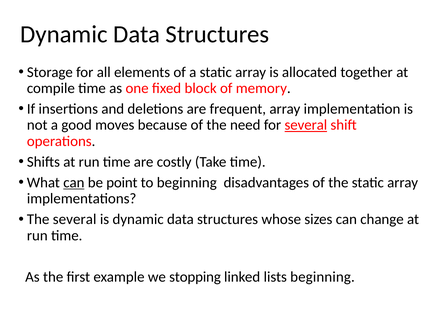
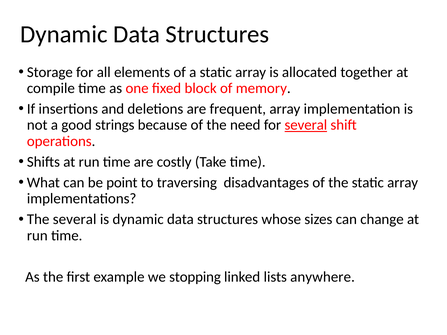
moves: moves -> strings (115, 125)
can underline: present -> none (74, 183)
to beginning: beginning -> traversing (187, 183)
lists beginning: beginning -> anywhere (323, 277)
